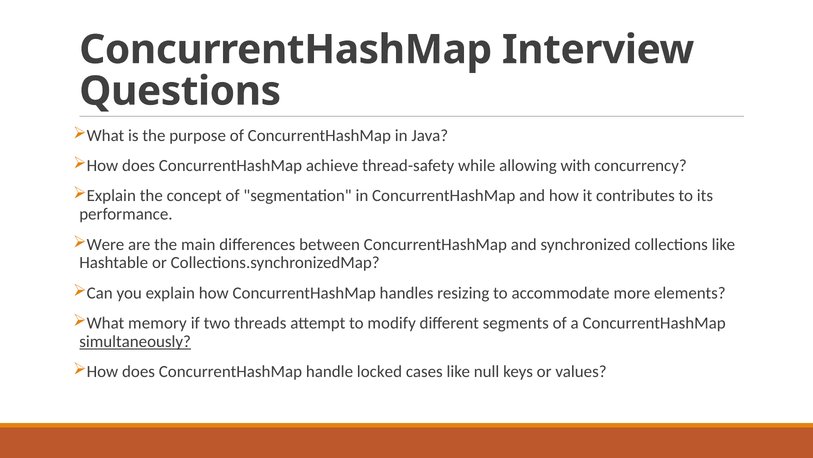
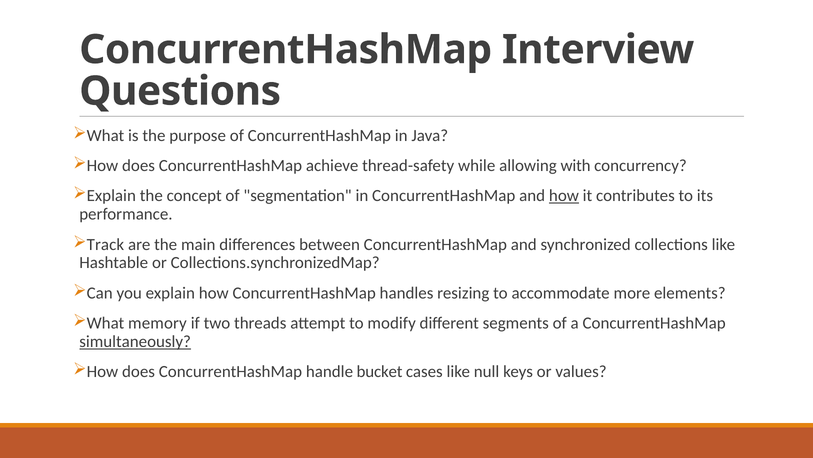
how underline: none -> present (564, 196)
Were: Were -> Track (105, 244)
locked: locked -> bucket (380, 371)
